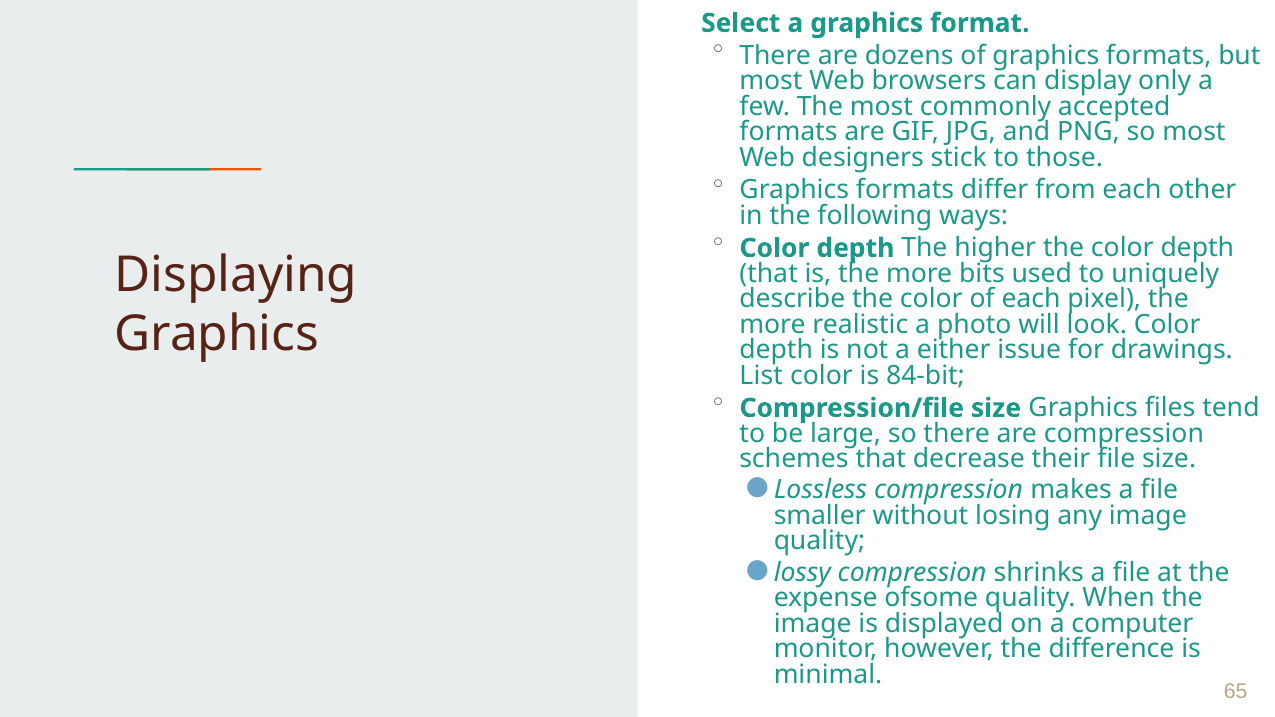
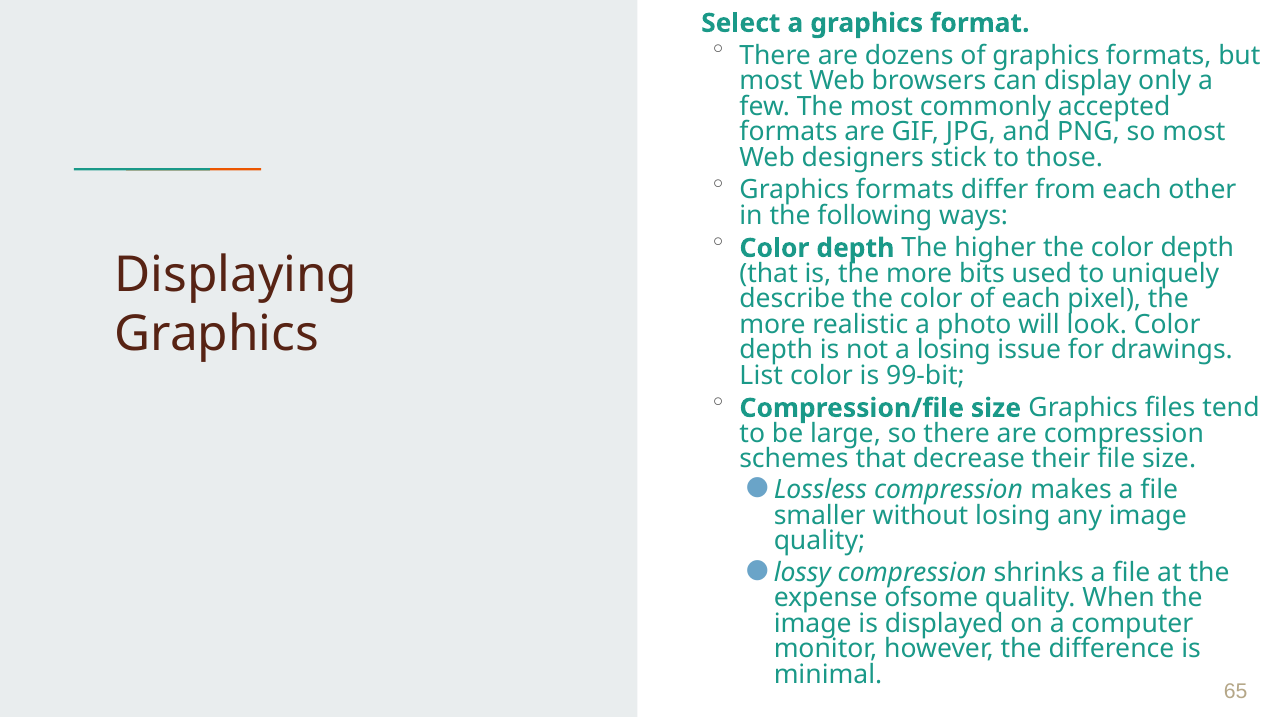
a either: either -> losing (954, 350)
84-bit: 84-bit -> 99-bit (925, 376)
